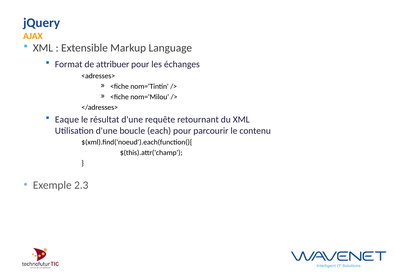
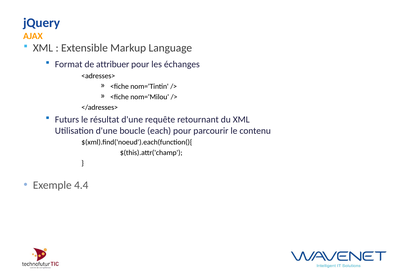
Eaque: Eaque -> Futurs (67, 120)
2.3: 2.3 -> 4.4 (81, 185)
